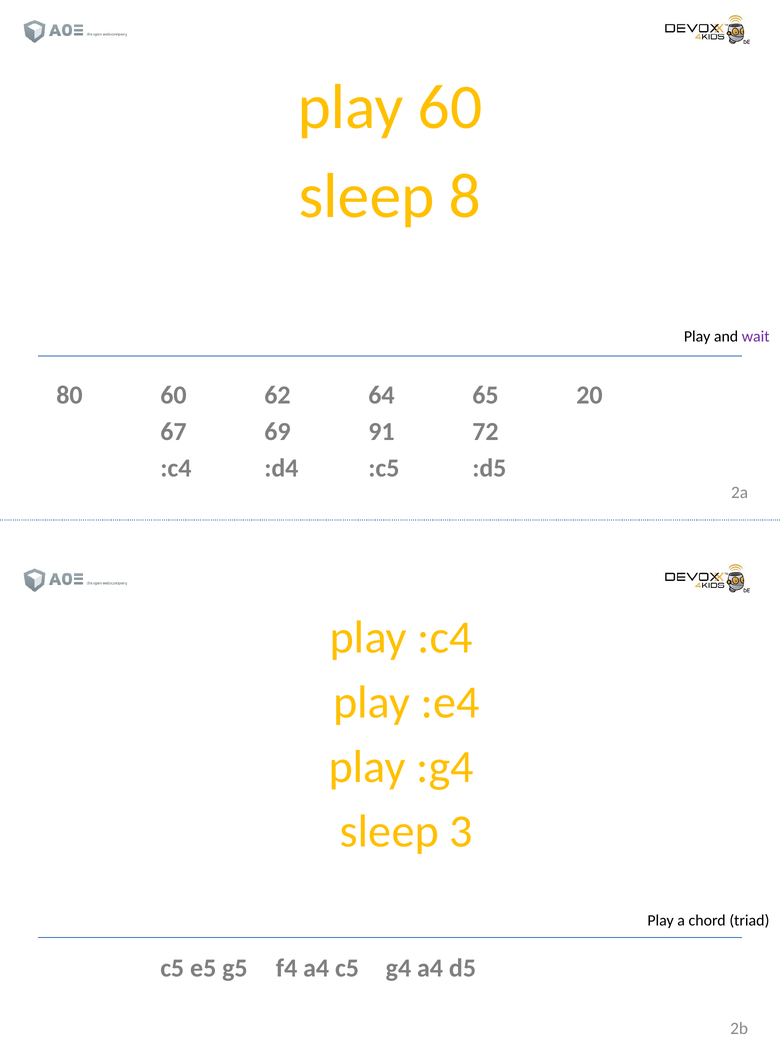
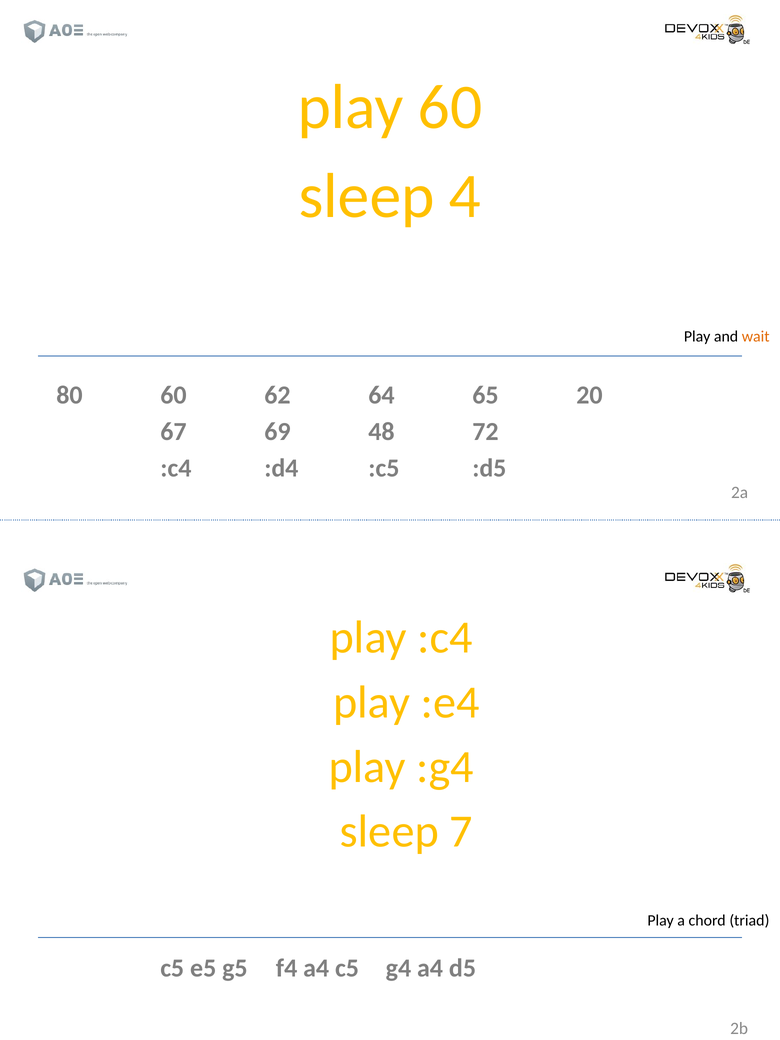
8: 8 -> 4 (465, 196)
wait colour: purple -> orange (756, 337)
91: 91 -> 48 (381, 432)
3: 3 -> 7 (461, 832)
